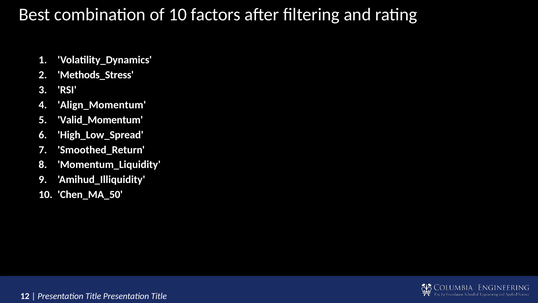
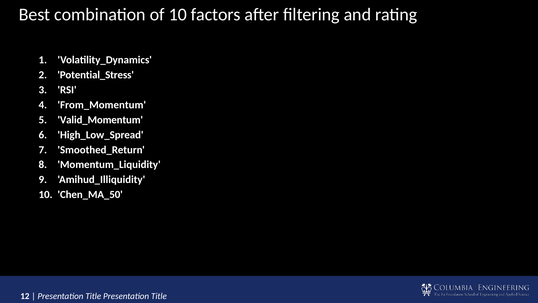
Methods_Stress: Methods_Stress -> Potential_Stress (96, 75)
Align_Momentum: Align_Momentum -> From_Momentum (102, 105)
